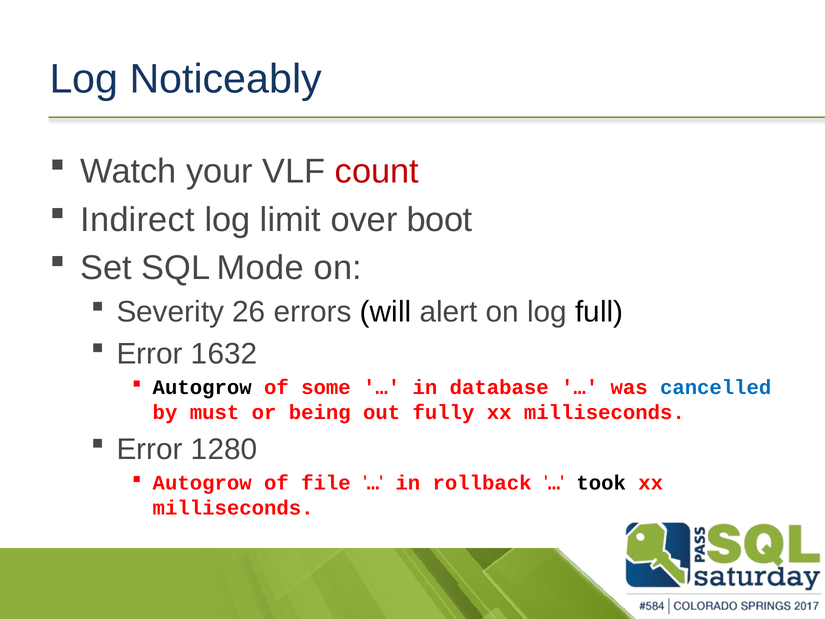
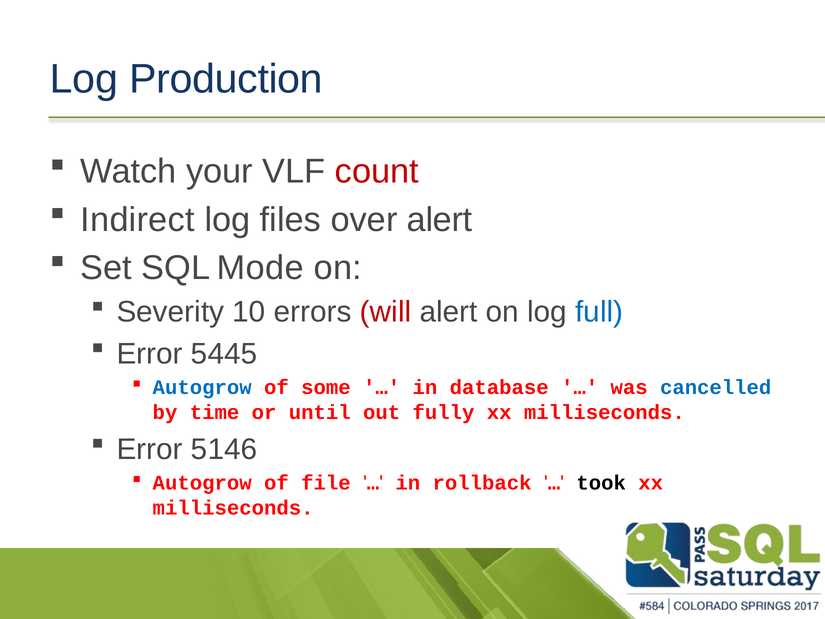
Noticeably: Noticeably -> Production (226, 79)
limit: limit -> files (290, 220)
over boot: boot -> alert (440, 220)
26: 26 -> 10 (249, 312)
will colour: black -> red (386, 312)
full colour: black -> blue (599, 312)
1632: 1632 -> 5445 (224, 354)
Autogrow colour: black -> blue (202, 388)
must: must -> time (215, 412)
being: being -> until (320, 412)
1280: 1280 -> 5146 (224, 449)
